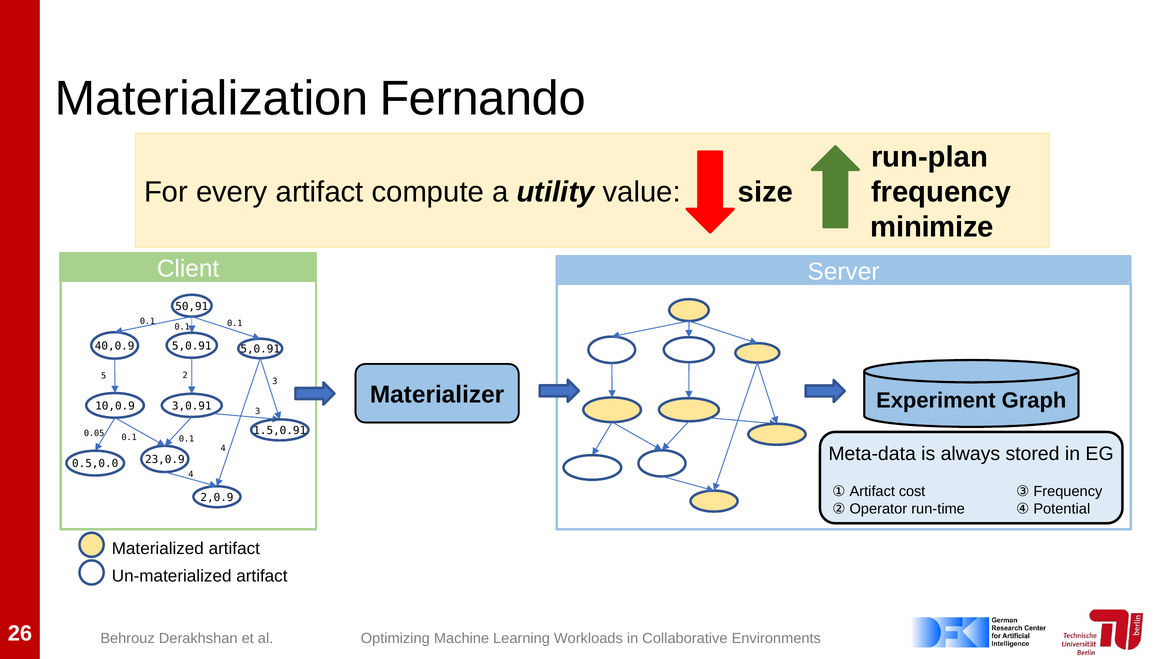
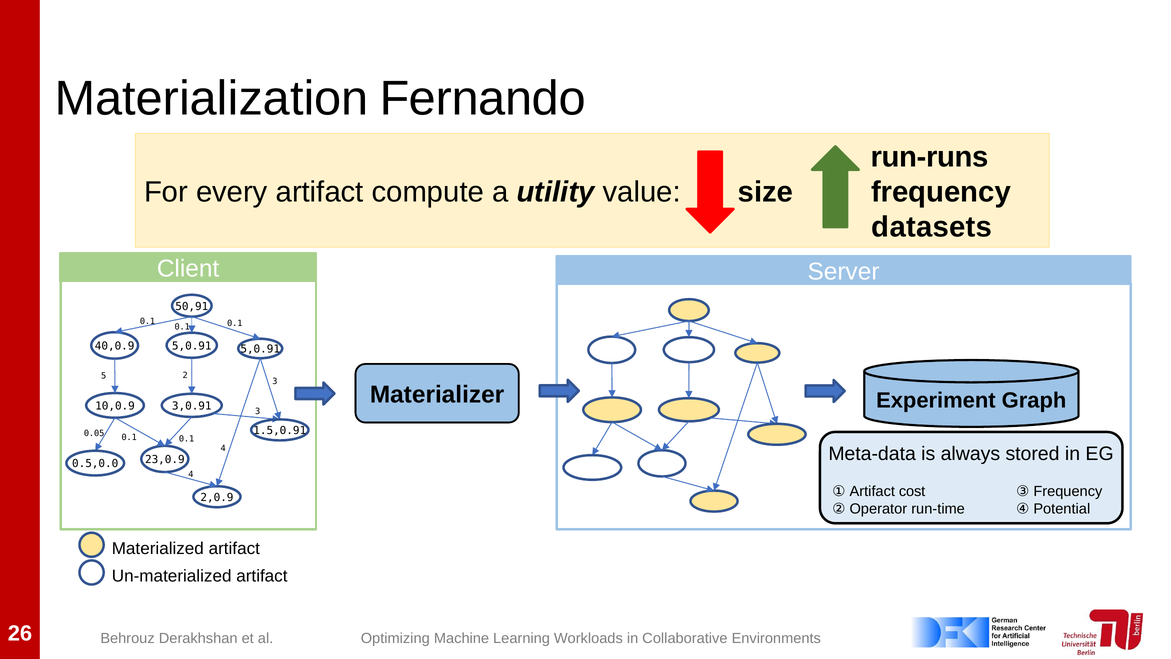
run-plan: run-plan -> run-runs (930, 157)
minimize: minimize -> datasets (932, 227)
